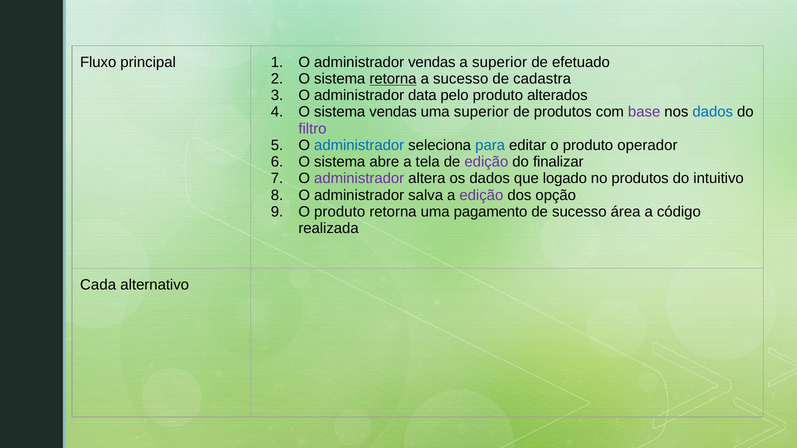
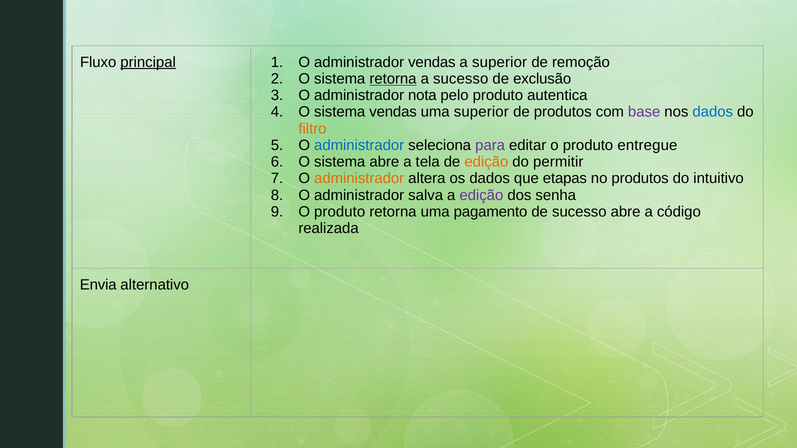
principal underline: none -> present (148, 62)
efetuado: efetuado -> remoção (581, 62)
cadastra: cadastra -> exclusão (542, 79)
data: data -> nota (422, 96)
alterados: alterados -> autentica (557, 96)
filtro colour: purple -> orange (312, 129)
para colour: blue -> purple (490, 145)
operador: operador -> entregue (647, 145)
edição colour: purple -> orange (486, 162)
finalizar: finalizar -> permitir (558, 162)
administrador colour: purple -> orange (359, 179)
logado: logado -> etapas (565, 179)
opção: opção -> senha (556, 195)
sucesso área: área -> abre (626, 212)
Cada: Cada -> Envia (98, 285)
